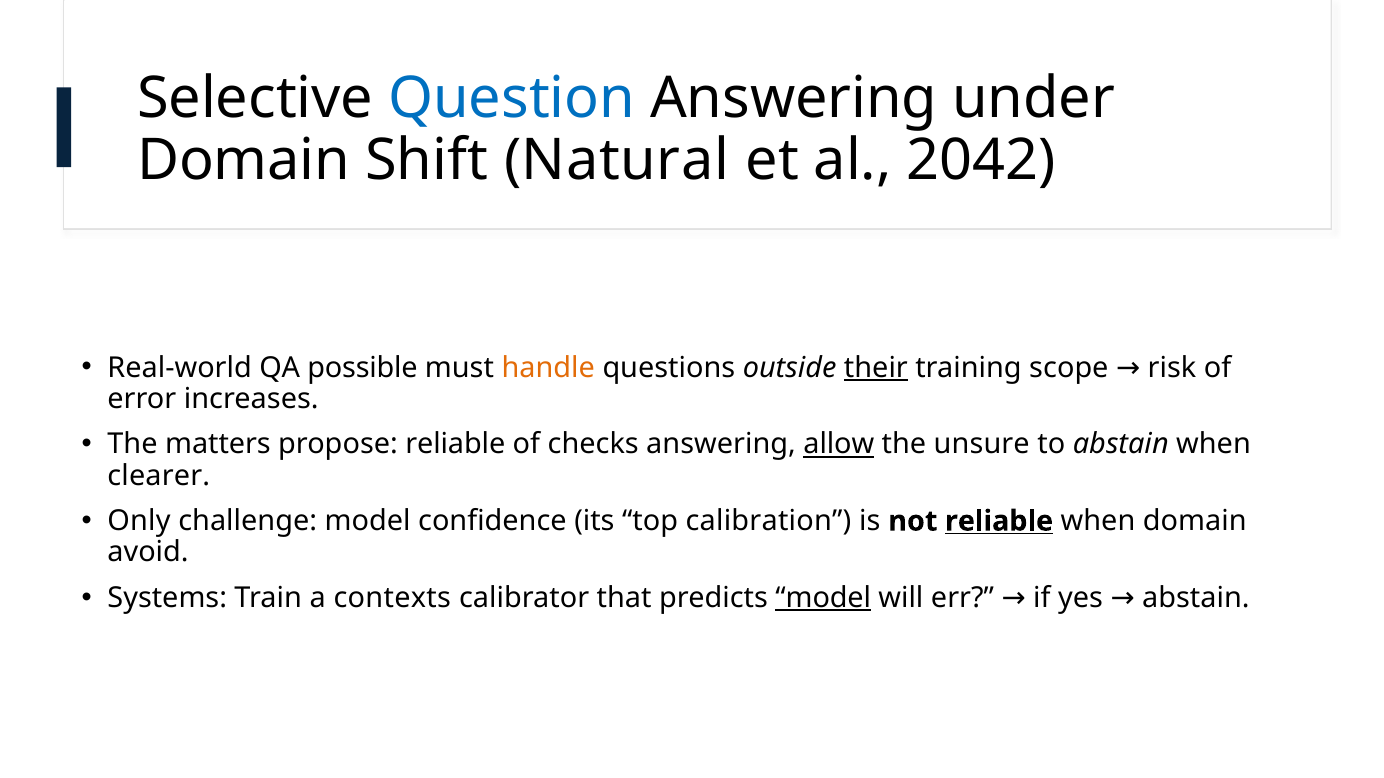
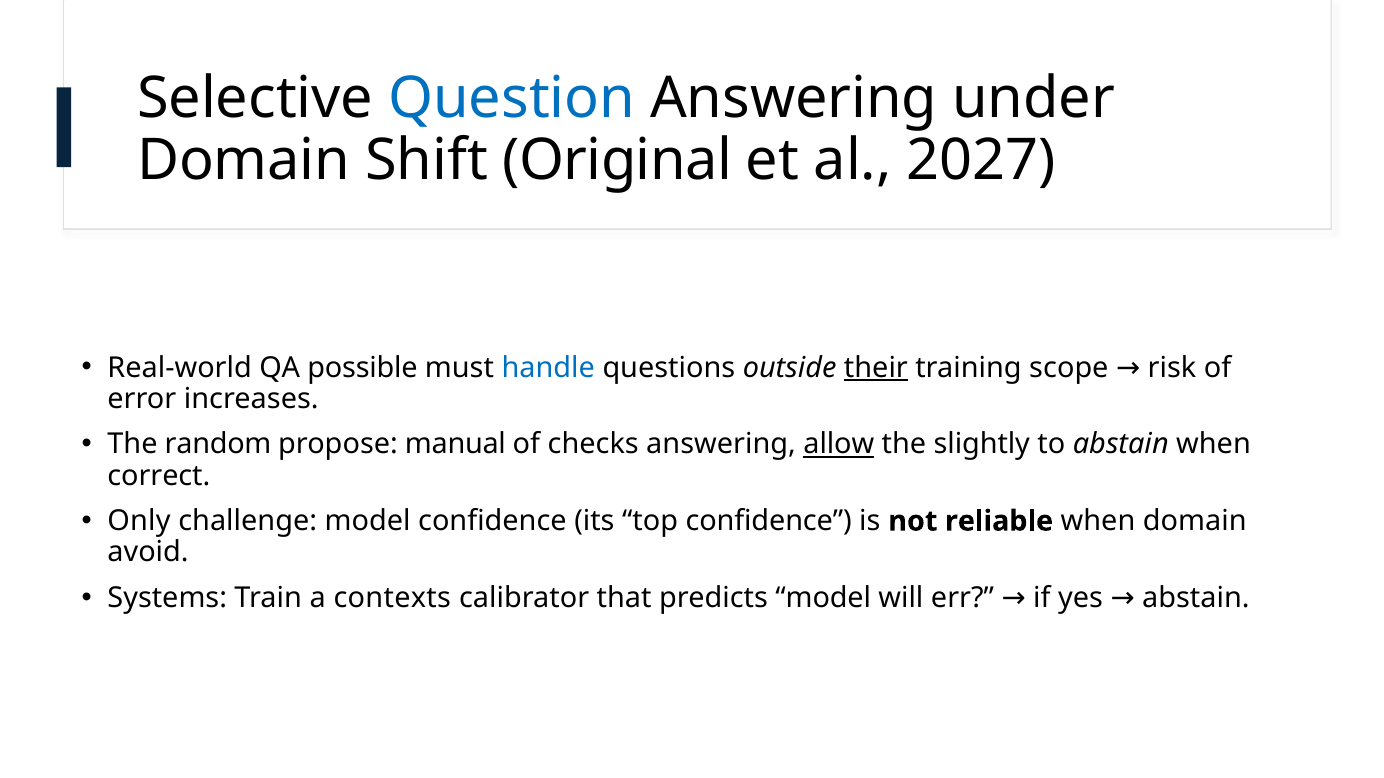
Natural: Natural -> Original (617, 160)
2042: 2042 -> 2027 (981, 160)
handle colour: orange -> blue (548, 368)
matters: matters -> random (218, 445)
propose reliable: reliable -> manual (455, 445)
unsure: unsure -> slightly (982, 445)
clearer: clearer -> correct (159, 476)
top calibration: calibration -> confidence (769, 521)
reliable underline: present -> none (999, 521)
model underline: present -> none (823, 598)
